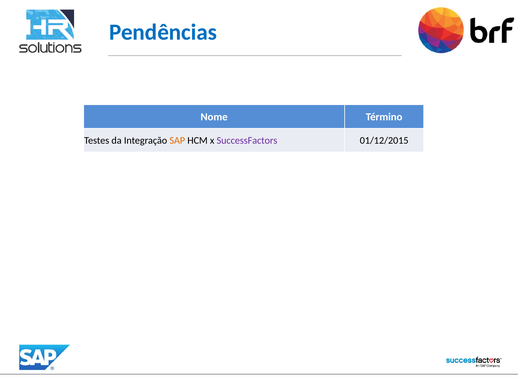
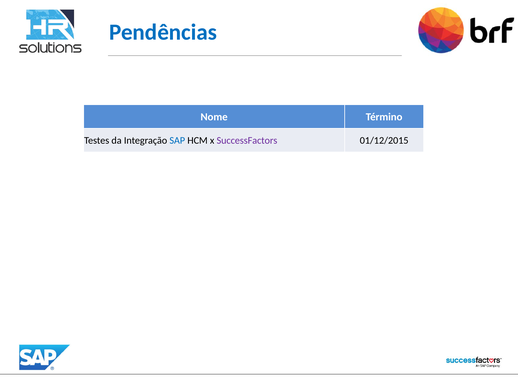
SAP colour: orange -> blue (177, 140)
